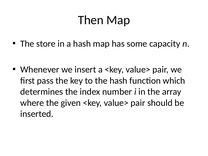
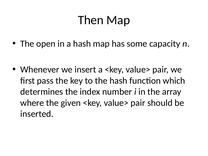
store: store -> open (46, 44)
